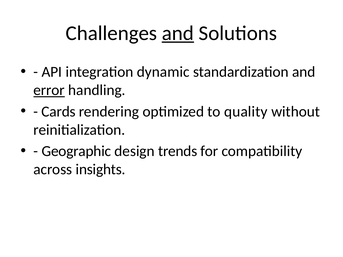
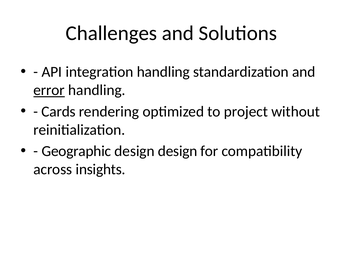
and underline: present -> none (178, 33)
integration dynamic: dynamic -> handling (163, 72)
quality: quality -> project (246, 112)
design trends: trends -> design (178, 151)
